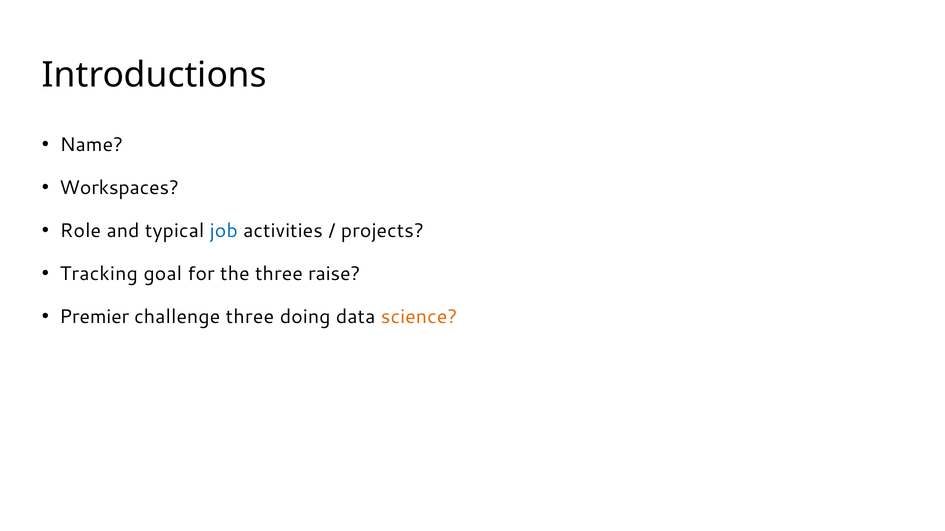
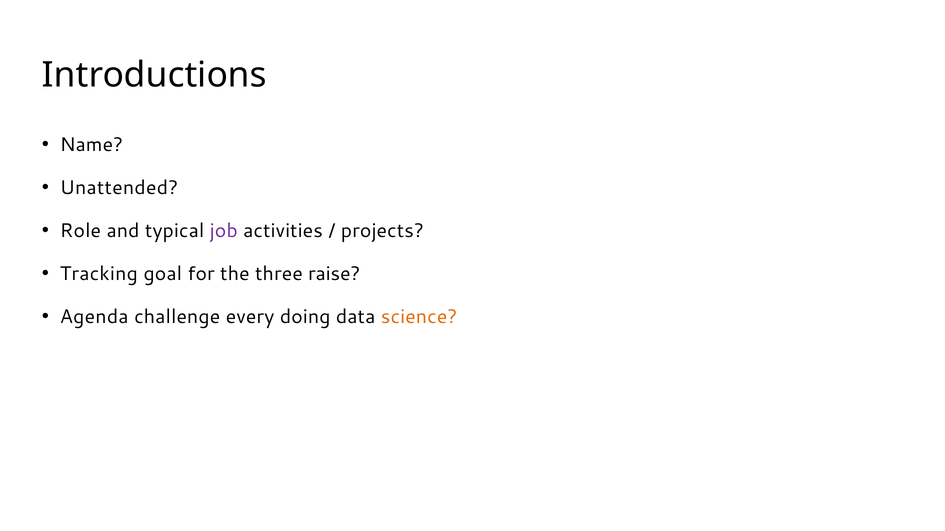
Workspaces: Workspaces -> Unattended (119, 188)
job colour: blue -> purple (224, 231)
Premier: Premier -> Agenda (94, 317)
challenge three: three -> every (250, 317)
